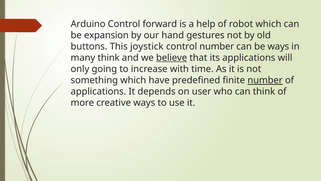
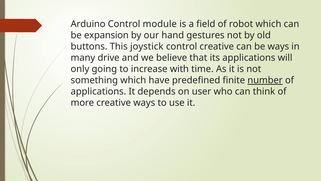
forward: forward -> module (160, 24)
help: help -> field (206, 24)
control number: number -> creative (217, 46)
many think: think -> drive (109, 58)
believe underline: present -> none (172, 58)
